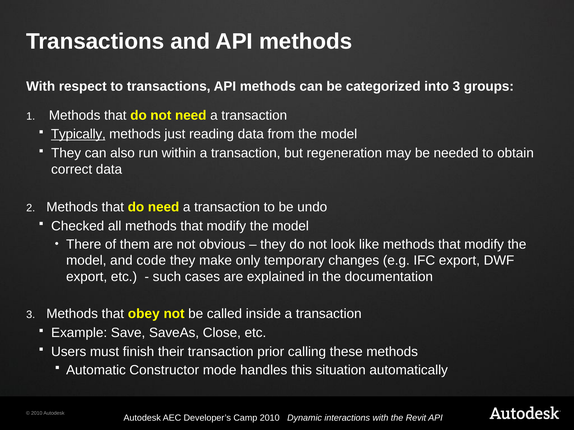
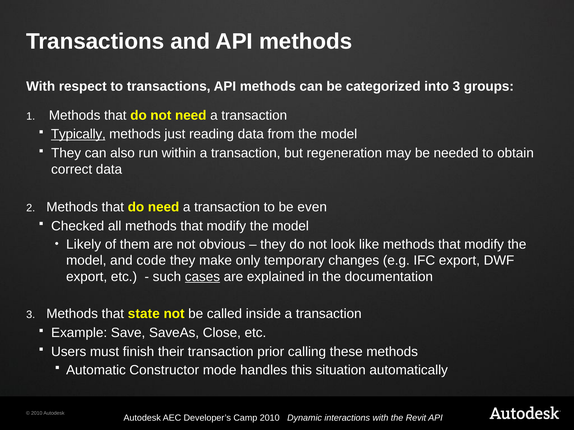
undo: undo -> even (312, 207)
There: There -> Likely (84, 245)
cases underline: none -> present (202, 277)
obey: obey -> state (144, 314)
